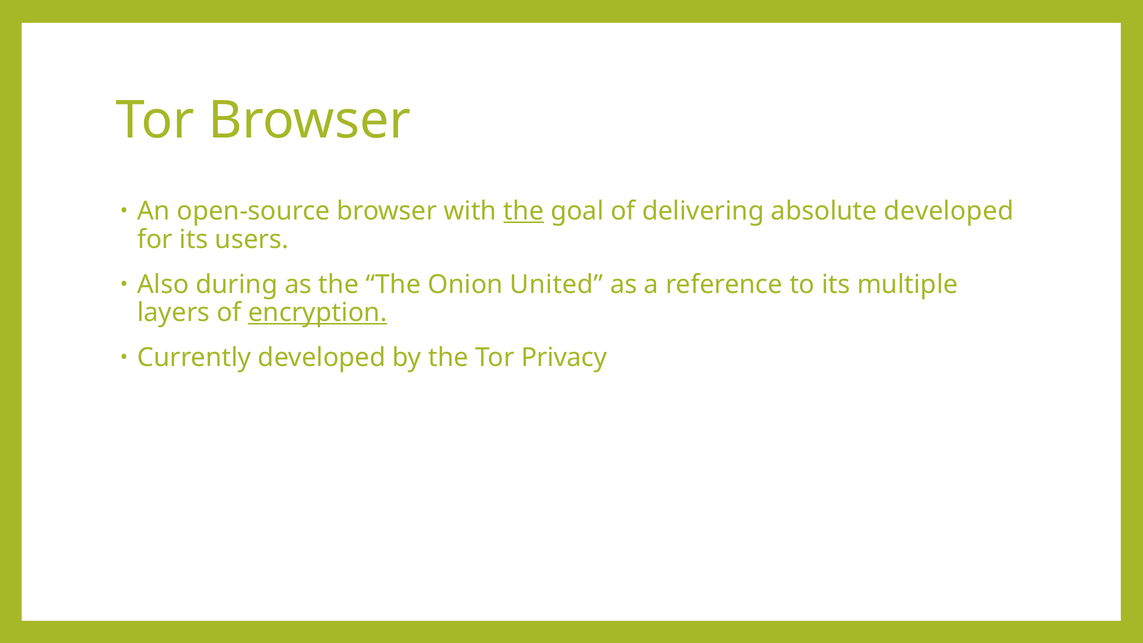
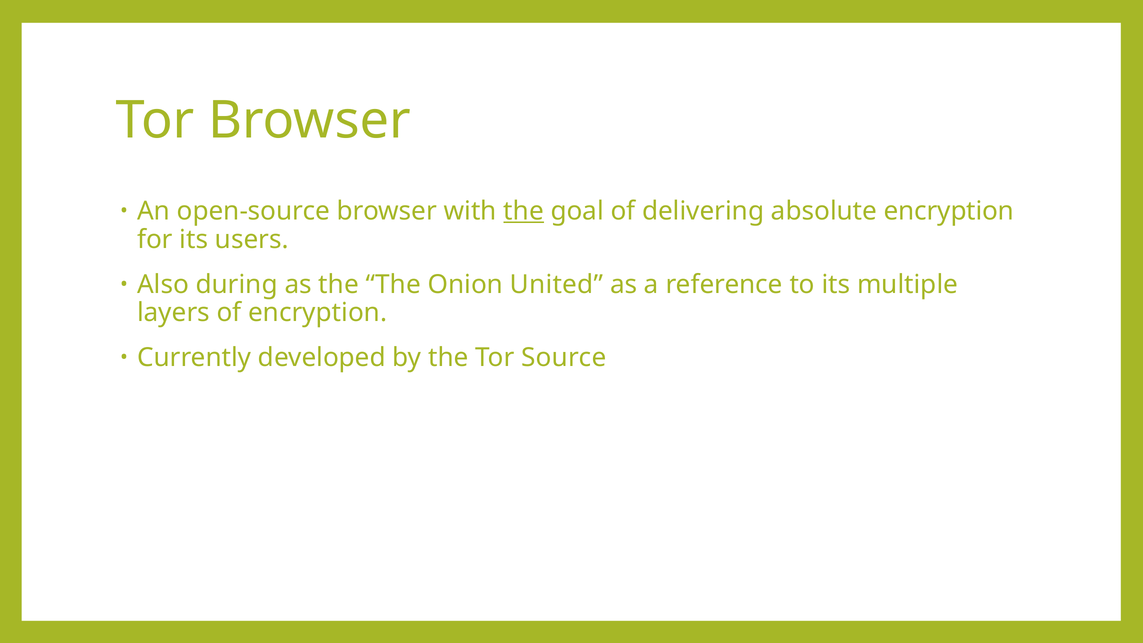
absolute developed: developed -> encryption (949, 211)
encryption underline: present -> none (318, 313)
Privacy: Privacy -> Source (564, 358)
